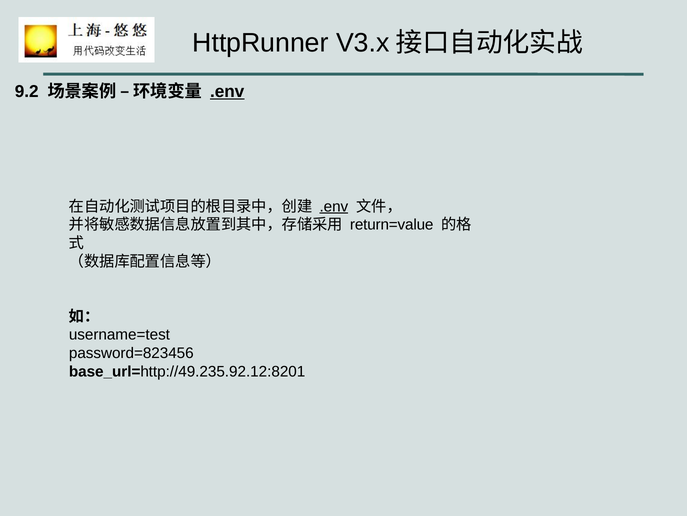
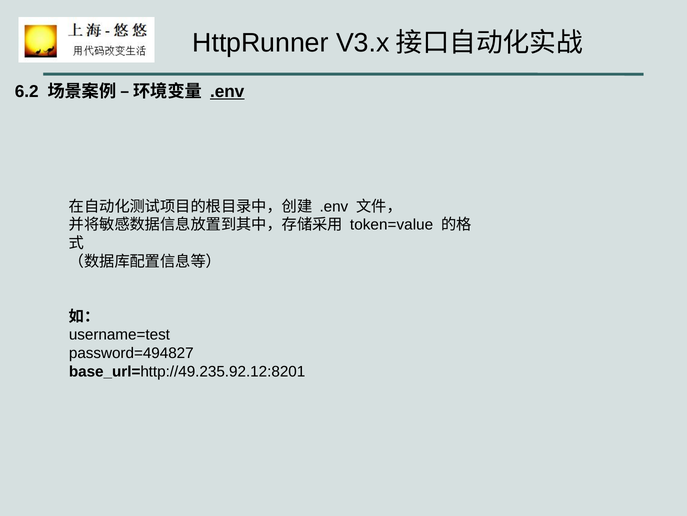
9.2: 9.2 -> 6.2 (27, 91)
.env underline: present -> none (334, 206)
return=value: return=value -> token=value (392, 225)
password=823456: password=823456 -> password=494827 (131, 353)
